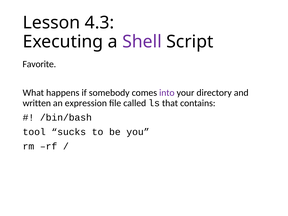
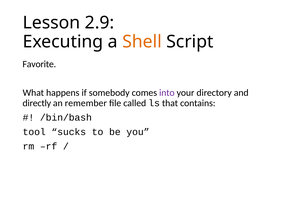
4.3: 4.3 -> 2.9 (100, 23)
Shell colour: purple -> orange (142, 42)
written: written -> directly (37, 103)
expression: expression -> remember (86, 103)
